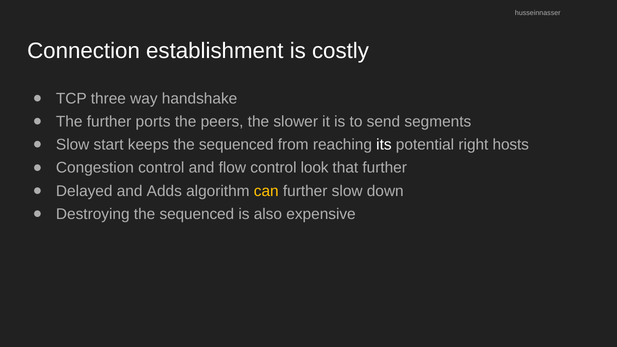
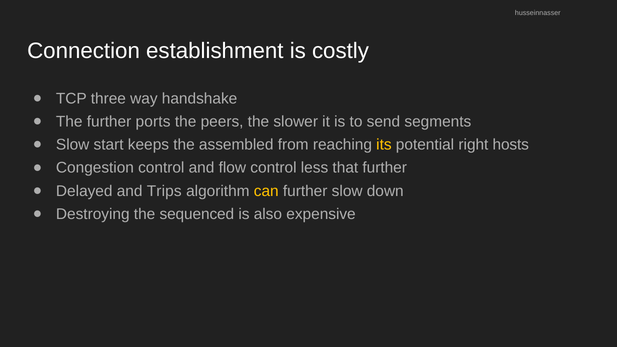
keeps the sequenced: sequenced -> assembled (236, 145)
its colour: white -> yellow (384, 145)
look: look -> less (315, 168)
Adds: Adds -> Trips (164, 191)
